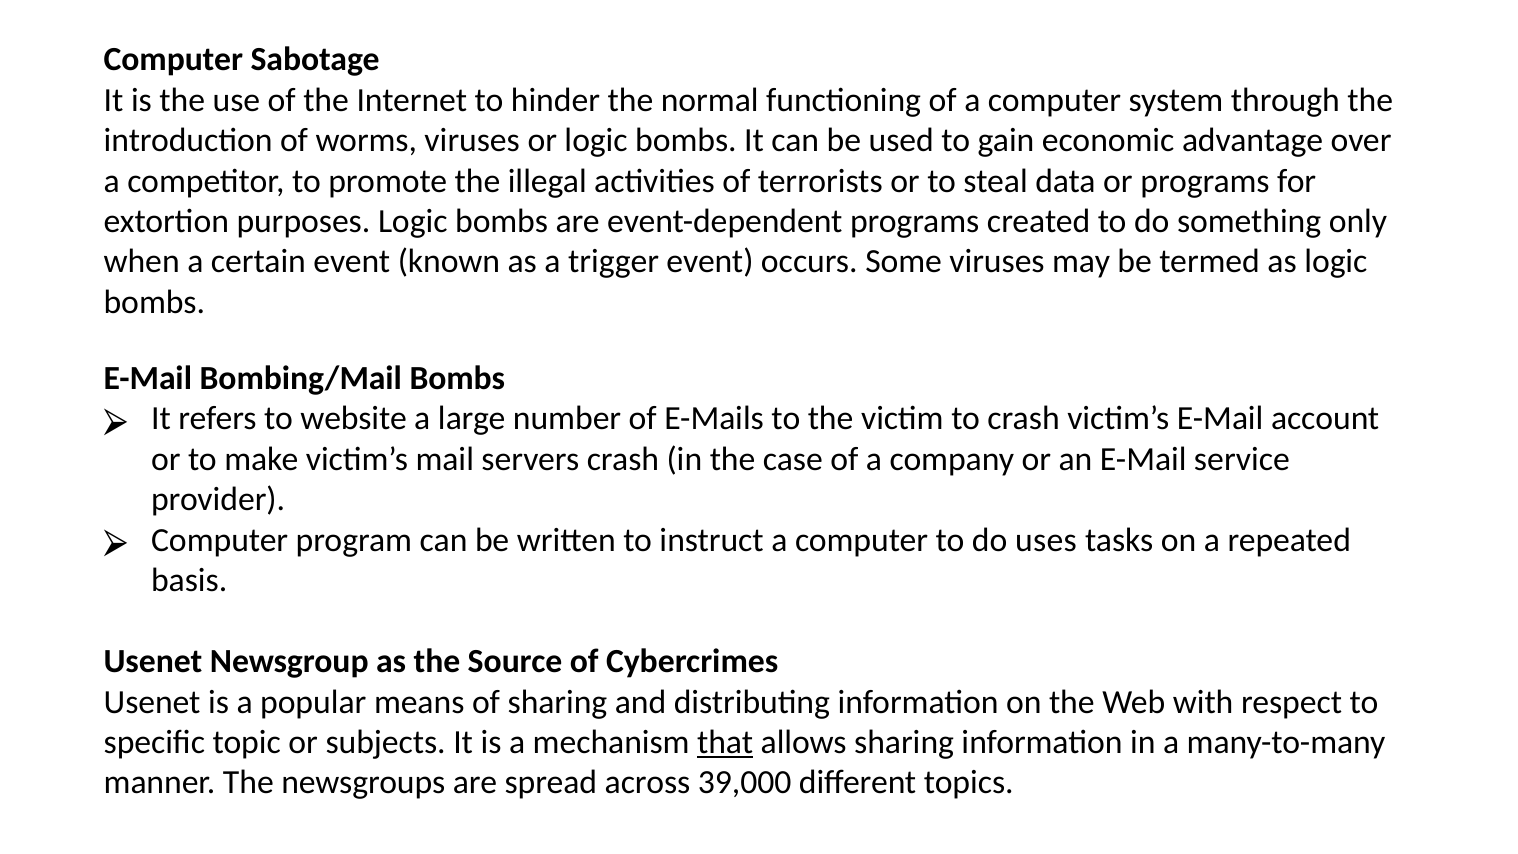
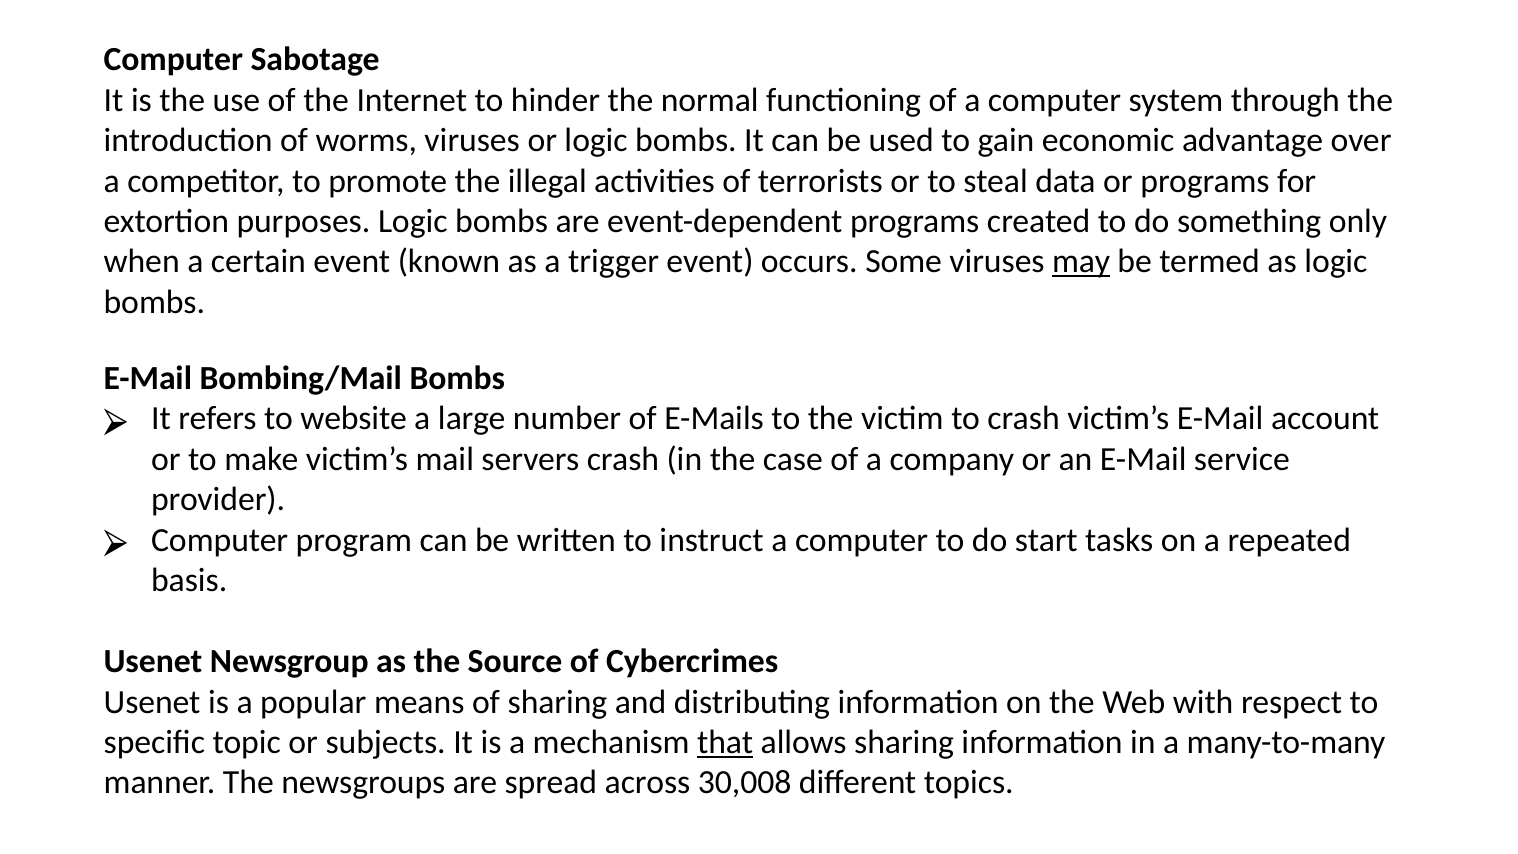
may underline: none -> present (1081, 262)
uses: uses -> start (1046, 540)
39,000: 39,000 -> 30,008 (745, 783)
